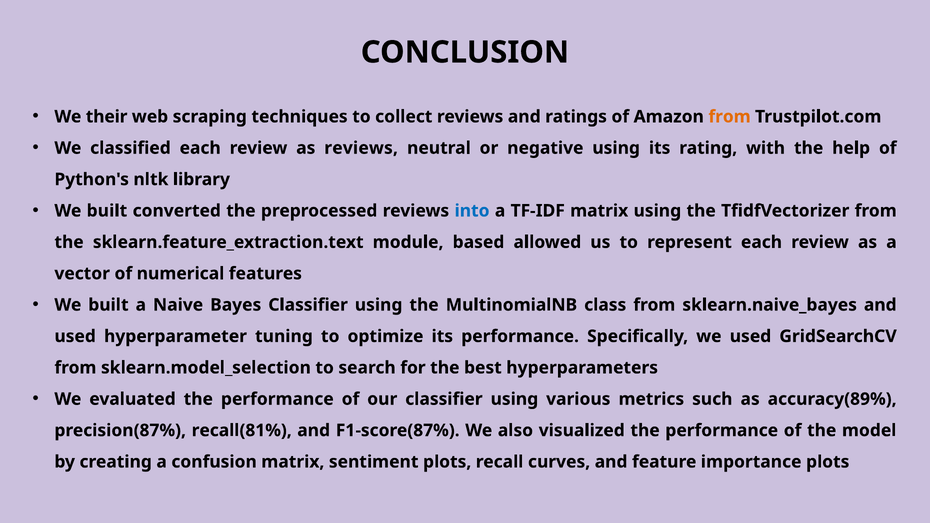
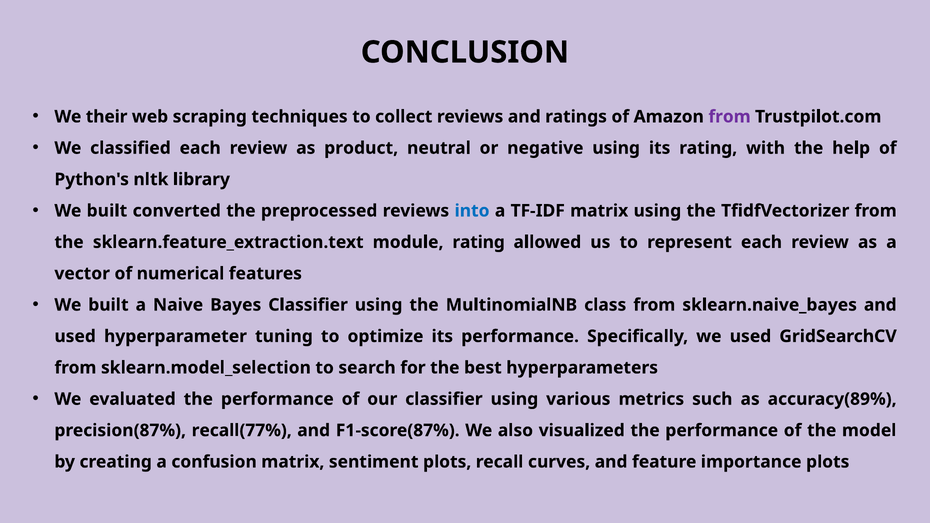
from colour: orange -> purple (730, 117)
as reviews: reviews -> product (361, 148)
module based: based -> rating (479, 242)
recall(81%: recall(81% -> recall(77% (242, 431)
